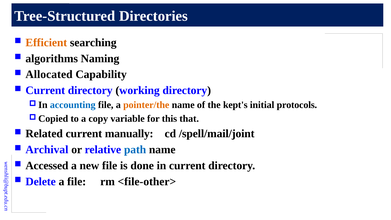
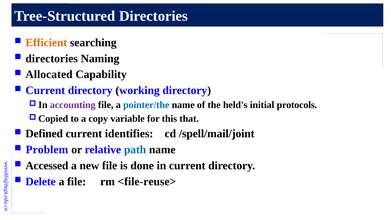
algorithms: algorithms -> directories (52, 58)
accounting colour: blue -> purple (73, 105)
pointer/the colour: orange -> blue (146, 105)
kept's: kept's -> held's (235, 105)
Related: Related -> Defined (44, 134)
manually: manually -> identifies (129, 134)
Archival: Archival -> Problem (47, 150)
<file-other>: <file-other> -> <file-reuse> (147, 182)
